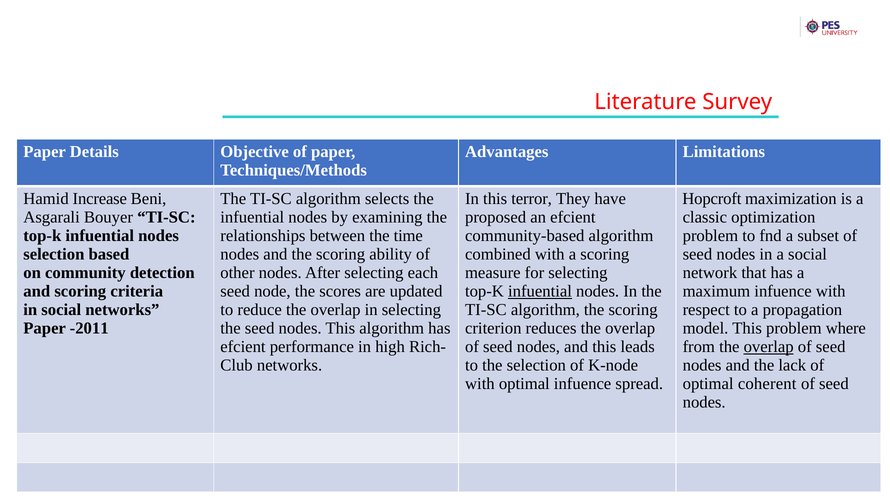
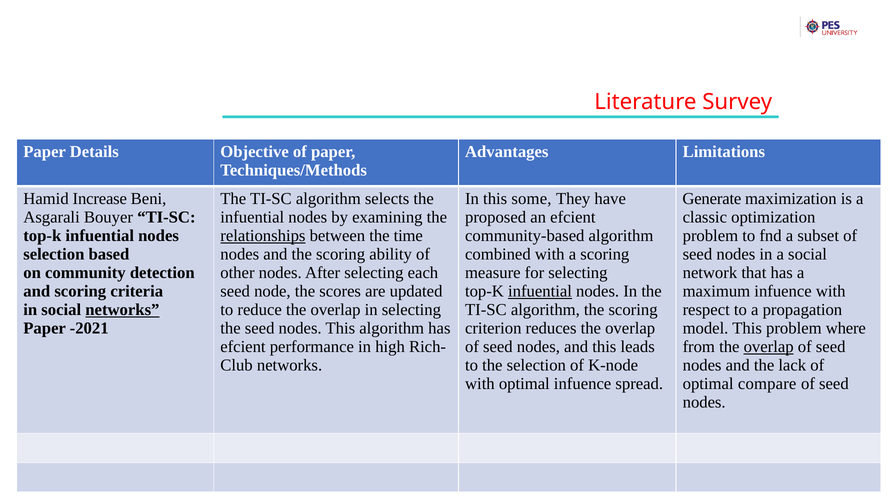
terror: terror -> some (531, 199)
Hopcroft: Hopcroft -> Generate (712, 199)
relationships underline: none -> present (263, 236)
networks underline: none -> present (122, 310)
-2011: -2011 -> -2021 (89, 328)
coherent: coherent -> compare (767, 383)
